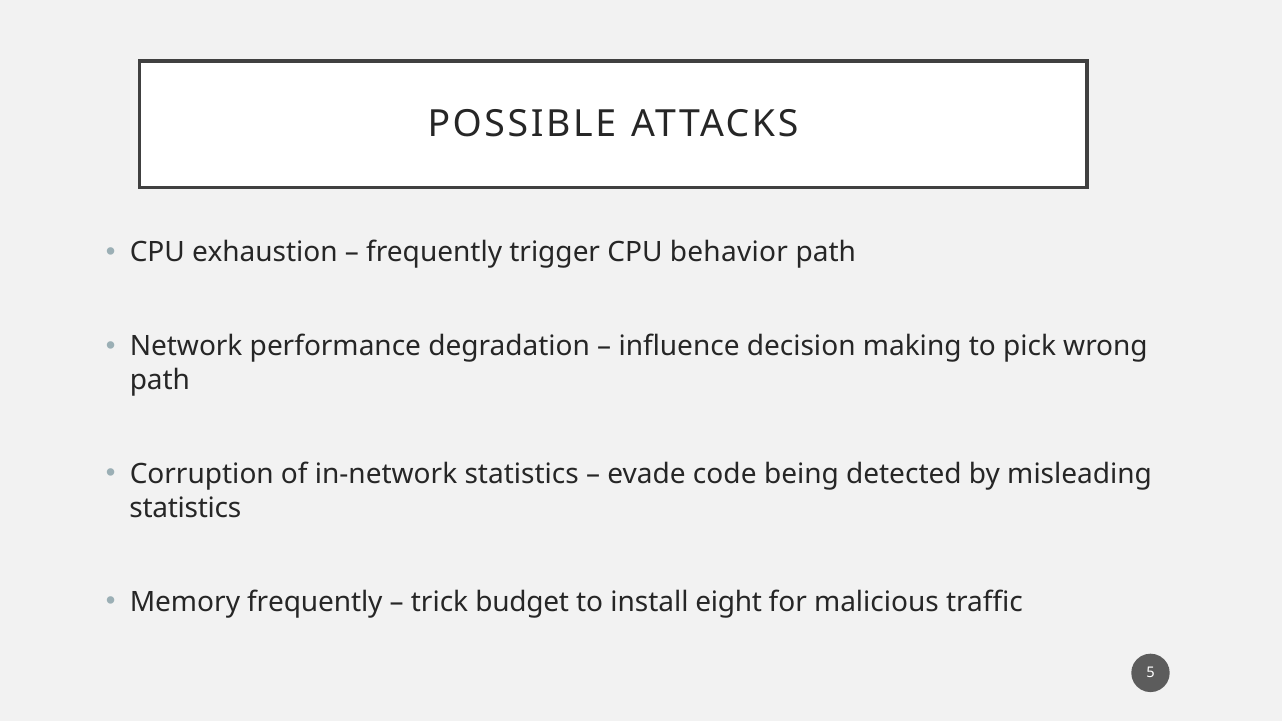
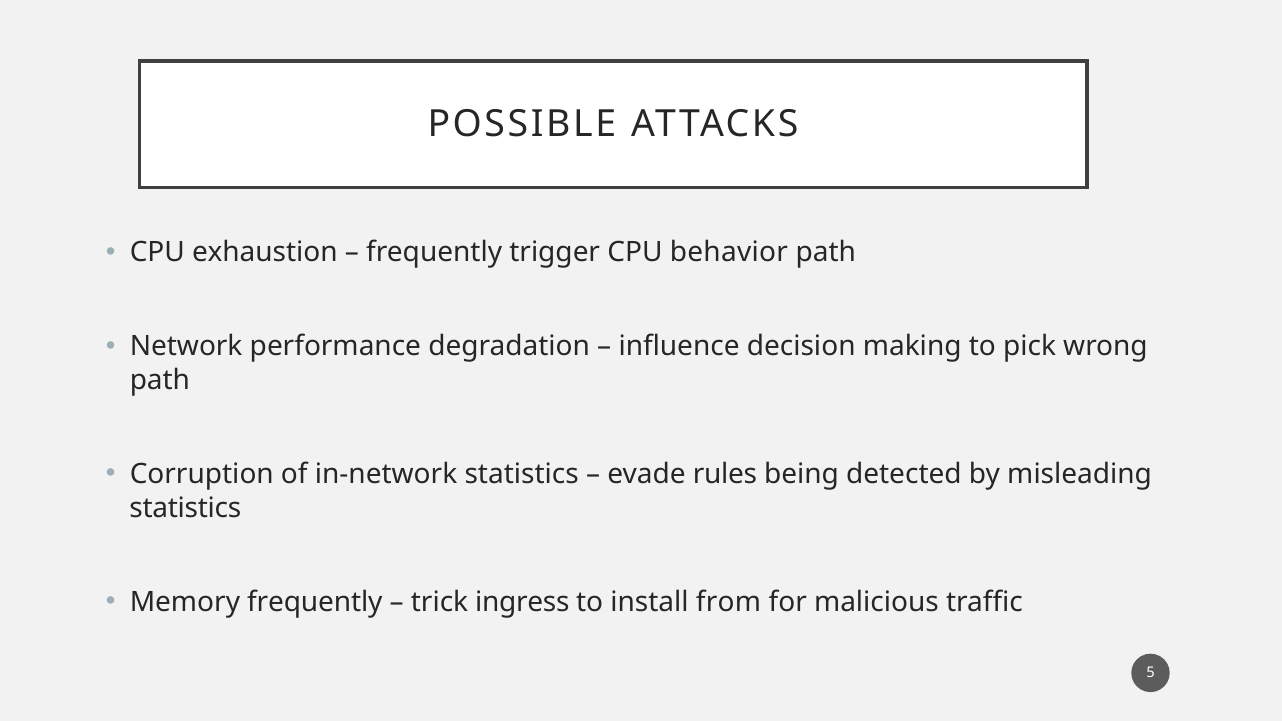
code: code -> rules (725, 474)
budget: budget -> ingress (522, 602)
eight: eight -> from (729, 602)
